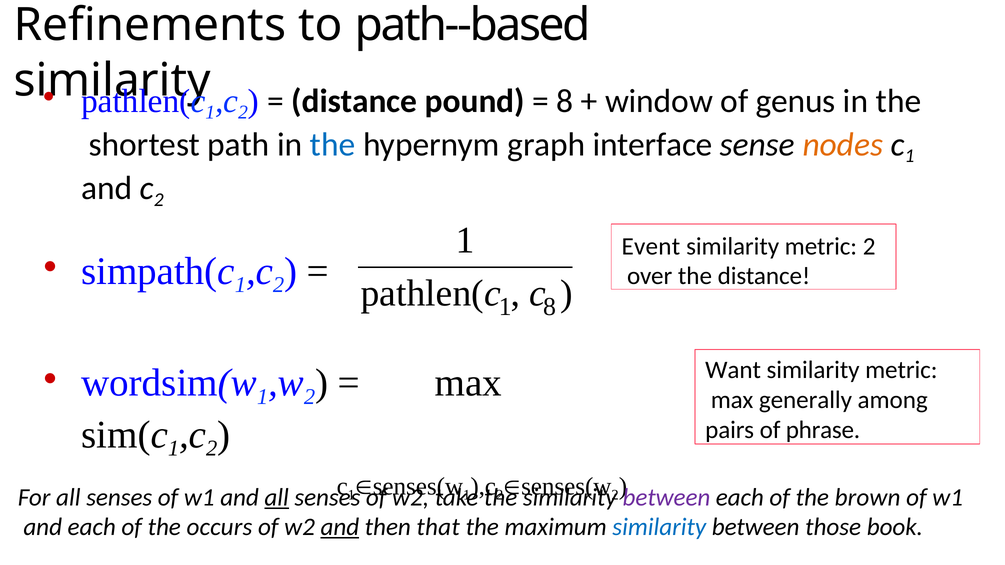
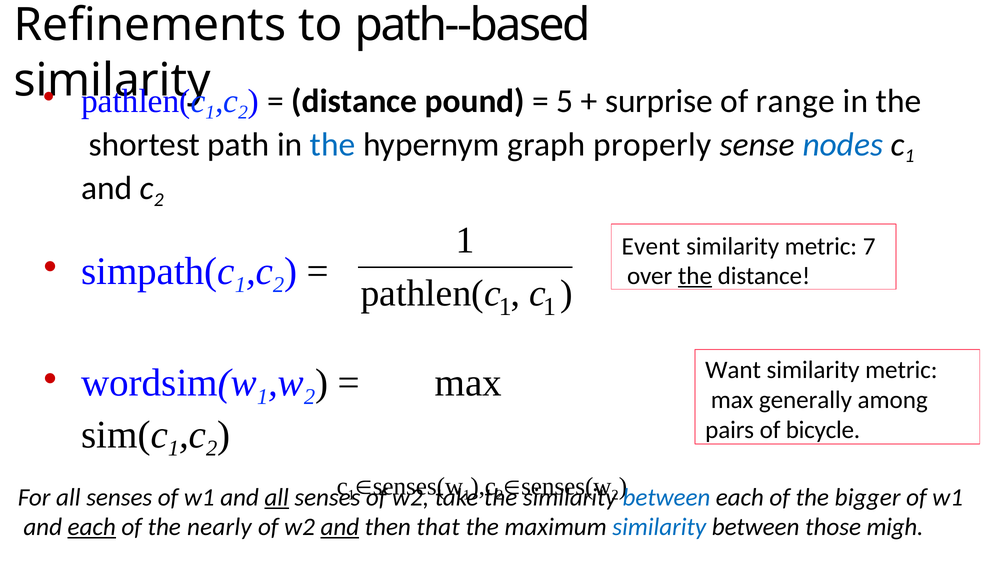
8: 8 -> 5 (565, 101)
window: window -> surprise (659, 101)
genus: genus -> range (795, 101)
interface: interface -> properly (652, 145)
nodes colour: orange -> blue (843, 145)
metric 2: 2 -> 7 (869, 247)
the underline: none -> present (695, 276)
8: 8 -> 1 (549, 307)
phrase: phrase -> bicycle (823, 430)
between colour: purple -> blue (666, 498)
brown: brown -> bigger (868, 498)
each underline: none -> present (92, 527)
occurs: occurs -> nearly (219, 527)
book: book -> migh (895, 527)
